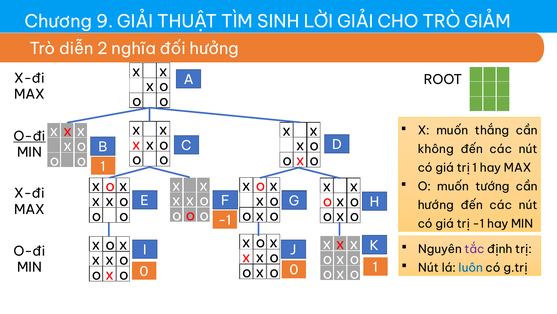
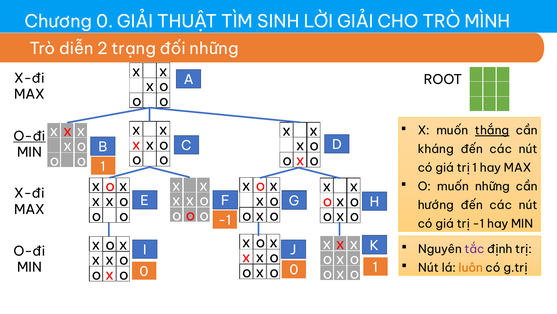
Chương 9: 9 -> 0 (105, 22)
GIẢM: GIẢM -> MÌNH (487, 22)
nghĩa: nghĩa -> trạng (134, 49)
đối hưởng: hưởng -> những (214, 49)
thắng underline: none -> present (492, 130)
không: không -> kháng (436, 149)
muốn tướng: tướng -> những (493, 186)
luôn colour: blue -> orange (471, 267)
